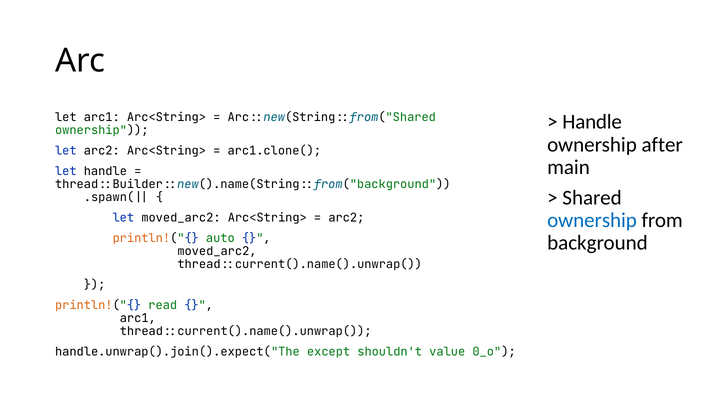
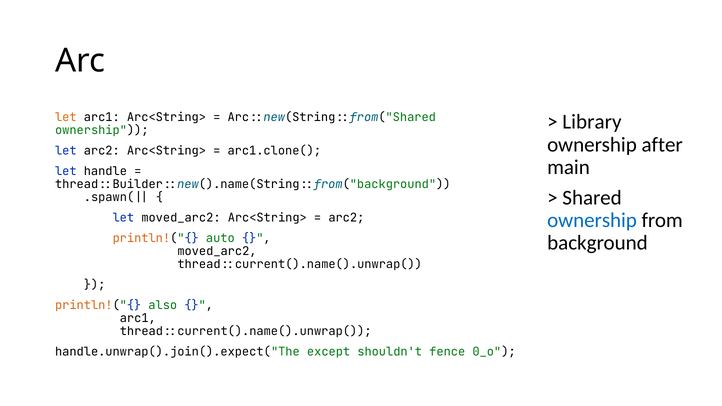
let colour: black -> orange (66, 117)
Handle: Handle -> Library (592, 122)
read: read -> also (163, 305)
value: value -> fence (447, 352)
